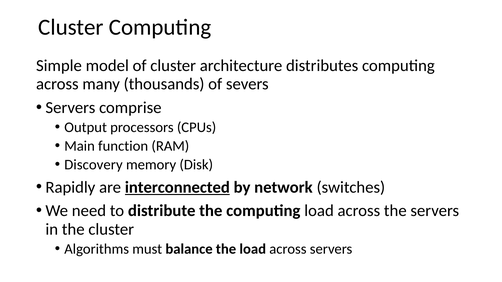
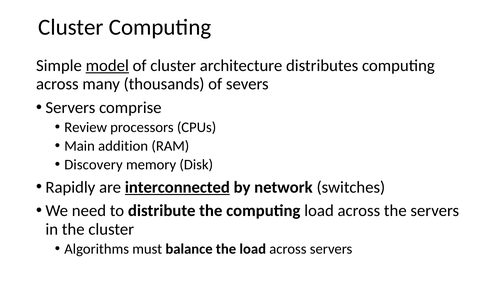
model underline: none -> present (107, 66)
Output: Output -> Review (86, 128)
function: function -> addition (123, 146)
